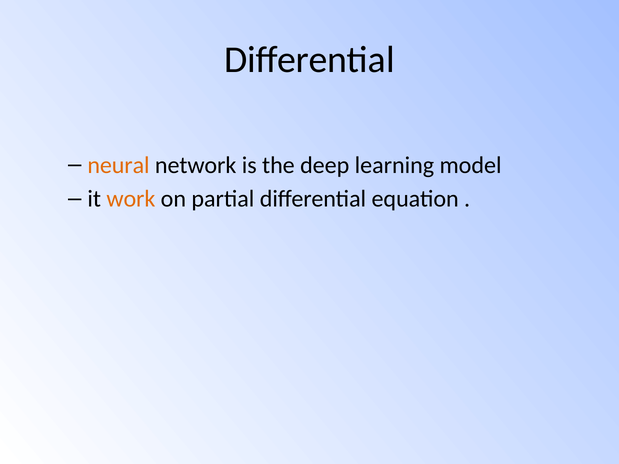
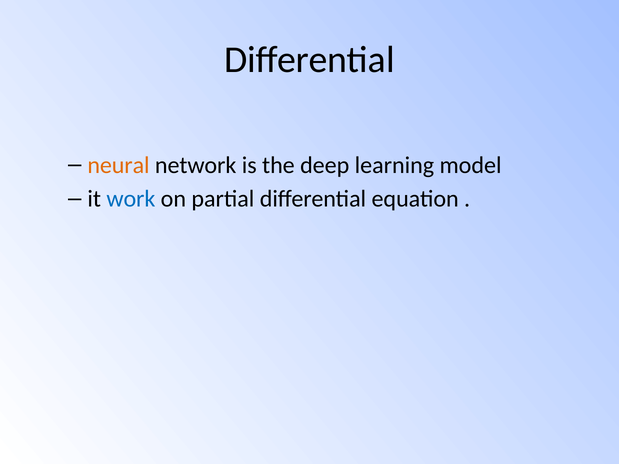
work colour: orange -> blue (131, 199)
